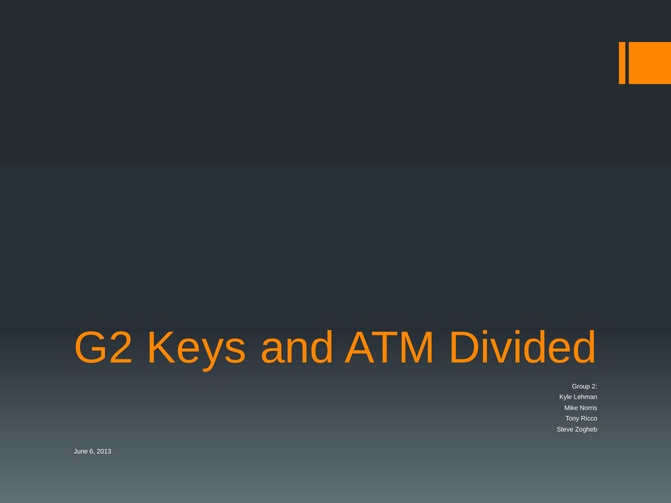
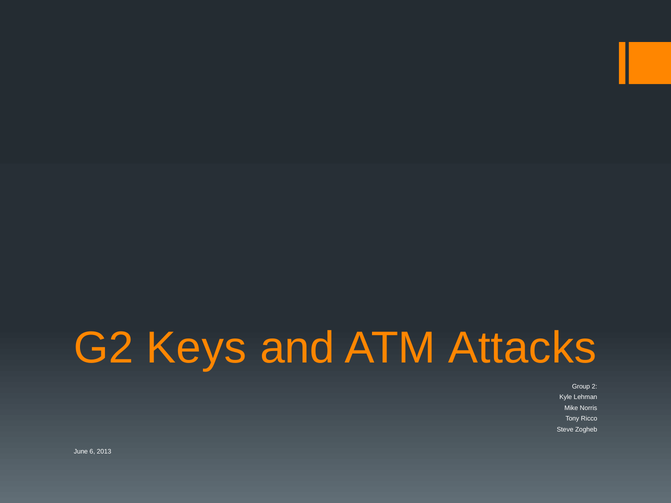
Divided: Divided -> Attacks (522, 348)
